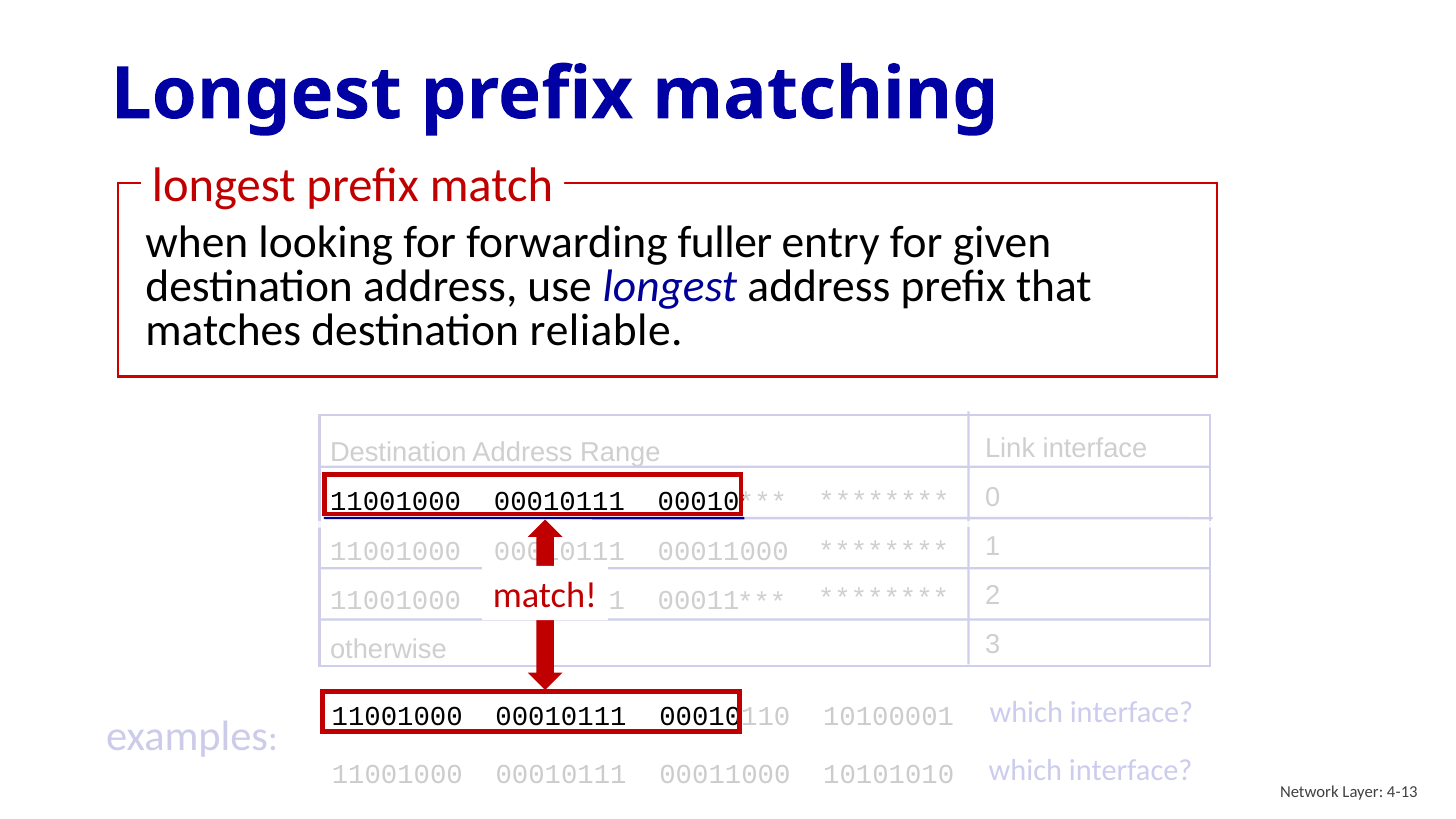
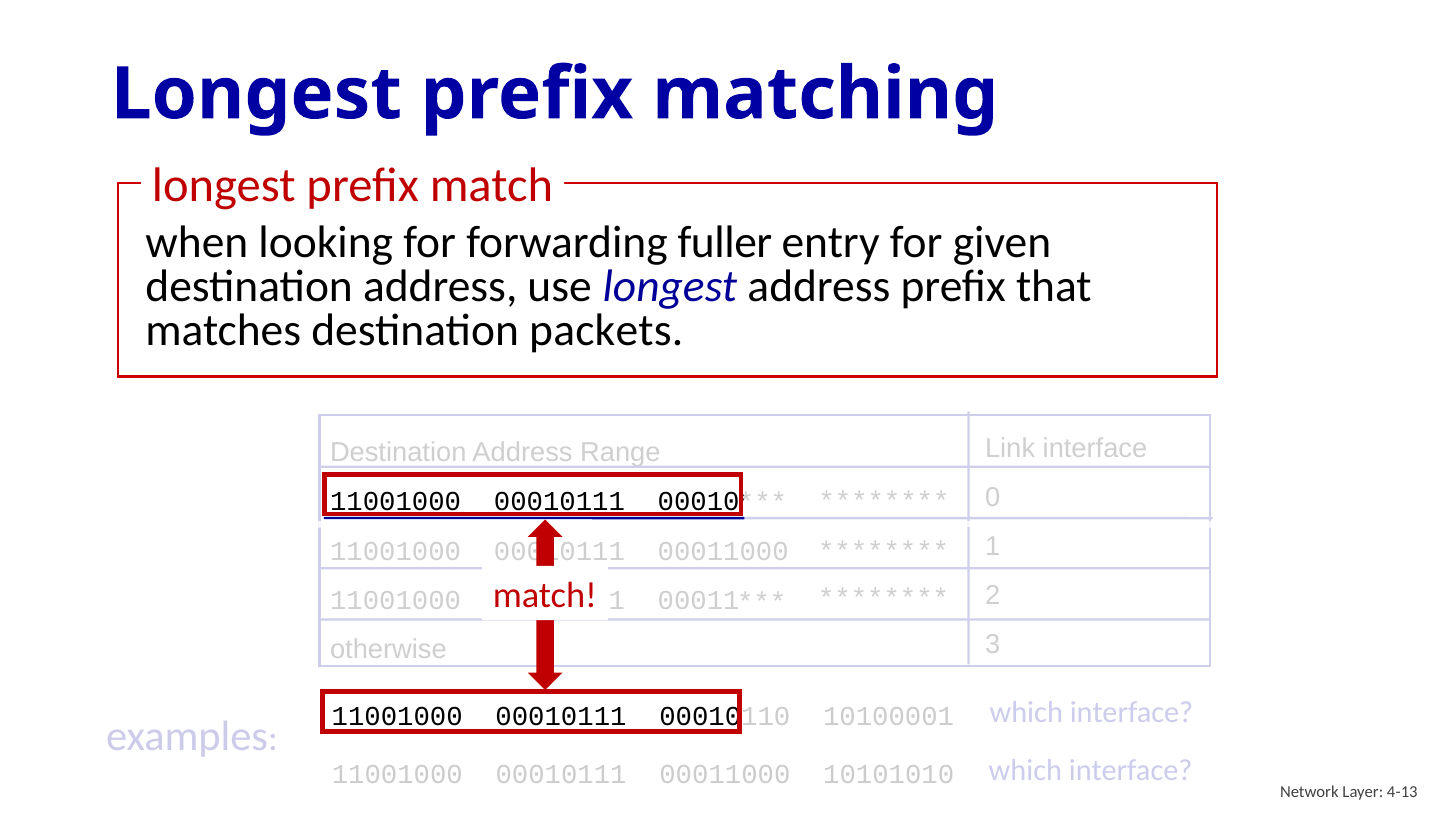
reliable: reliable -> packets (606, 330)
